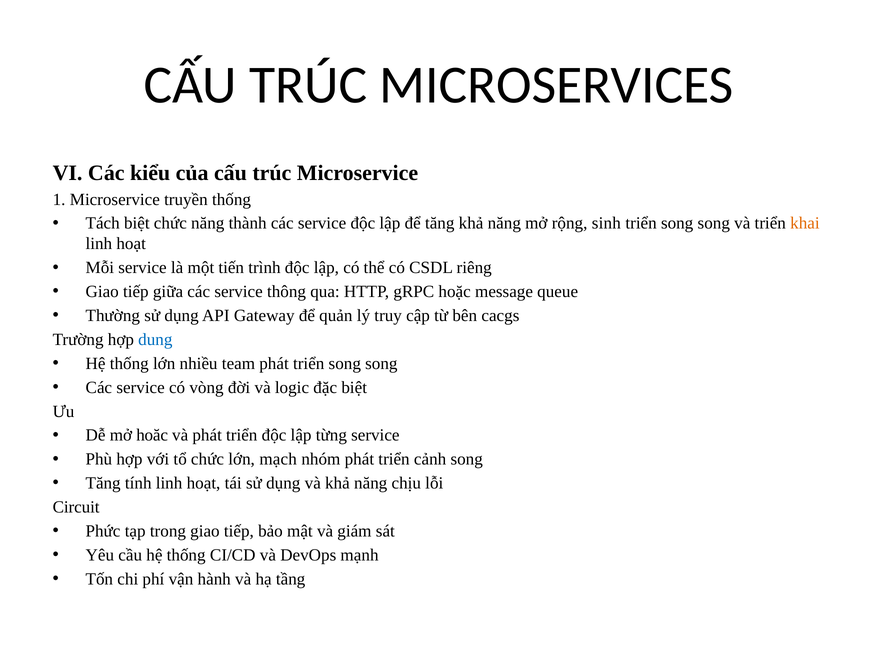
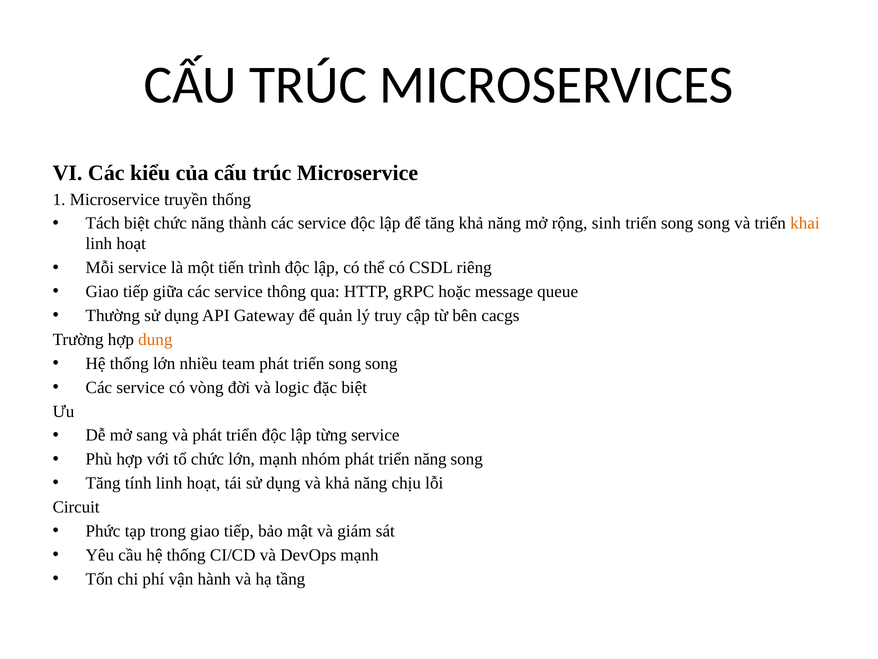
dung colour: blue -> orange (155, 339)
hoăc: hoăc -> sang (152, 435)
lớn mạch: mạch -> mạnh (278, 459)
triển cảnh: cảnh -> năng (430, 459)
